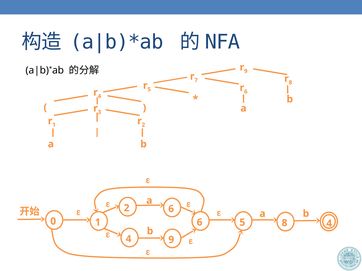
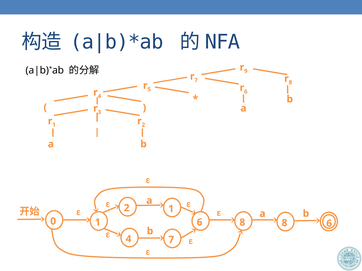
2 6: 6 -> 1 (171, 209)
6 5: 5 -> 8 (242, 223)
1 4: 4 -> 6 (329, 224)
4 9: 9 -> 7 (171, 240)
